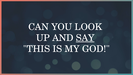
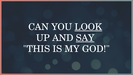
LOOK underline: none -> present (88, 27)
